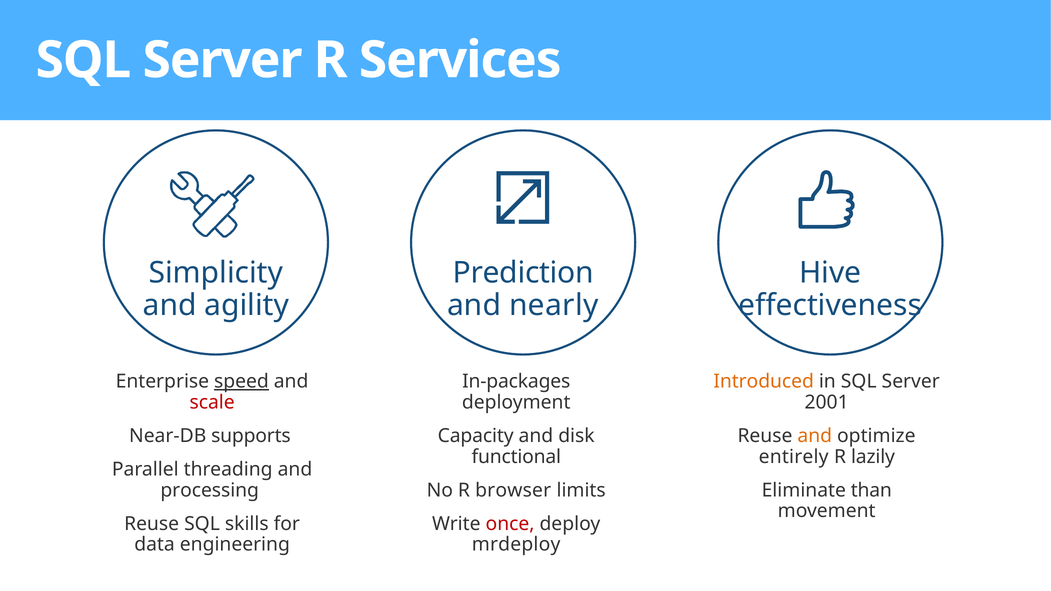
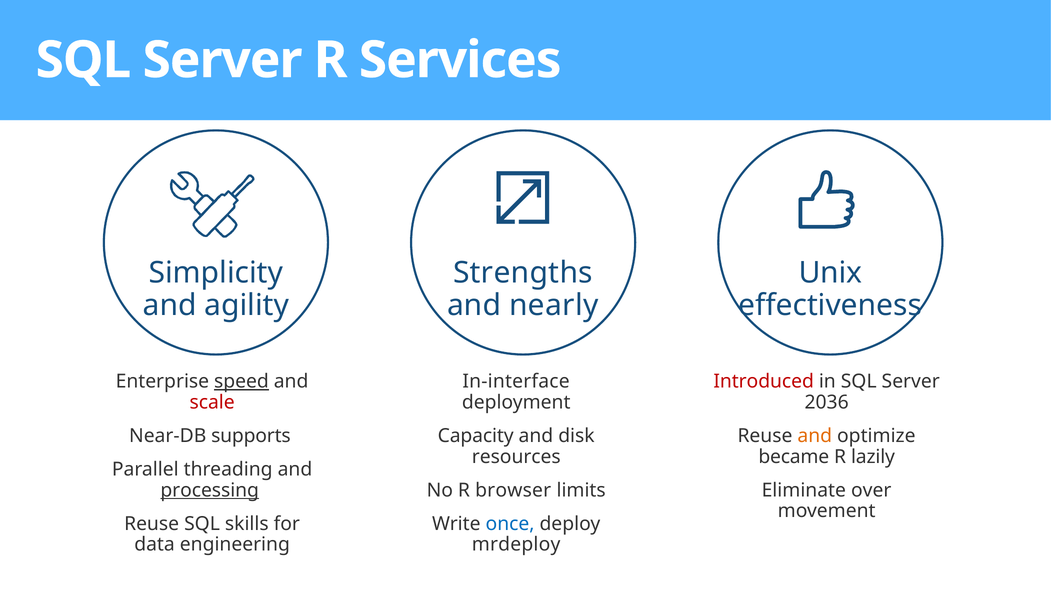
Prediction: Prediction -> Strengths (523, 273)
Hive: Hive -> Unix (830, 273)
In-packages: In-packages -> In-interface (516, 382)
Introduced colour: orange -> red (764, 382)
2001: 2001 -> 2036 (827, 402)
functional: functional -> resources (516, 457)
entirely: entirely -> became (794, 457)
processing underline: none -> present (210, 490)
than: than -> over (871, 490)
once colour: red -> blue (510, 524)
